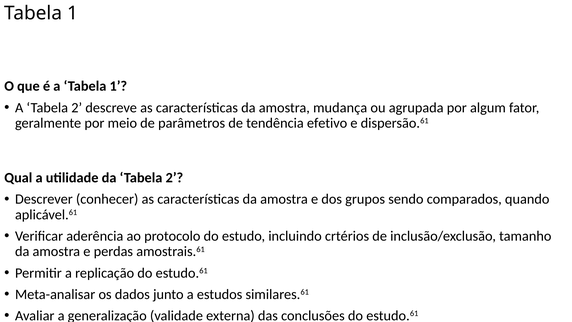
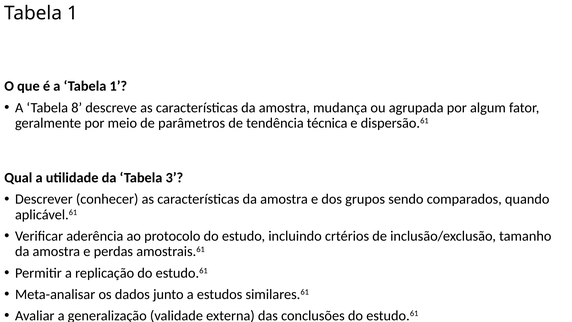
A Tabela 2: 2 -> 8 (77, 108)
efetivo: efetivo -> técnica (327, 123)
da Tabela 2: 2 -> 3 (174, 178)
